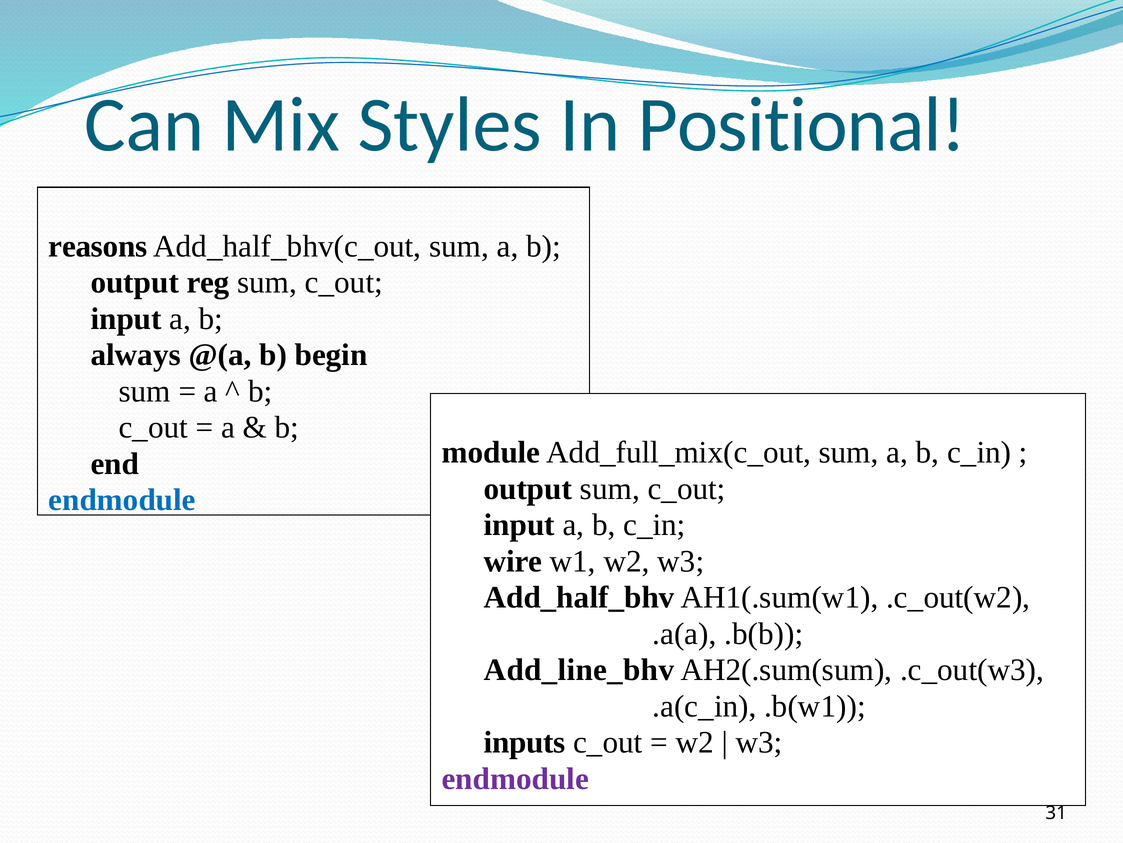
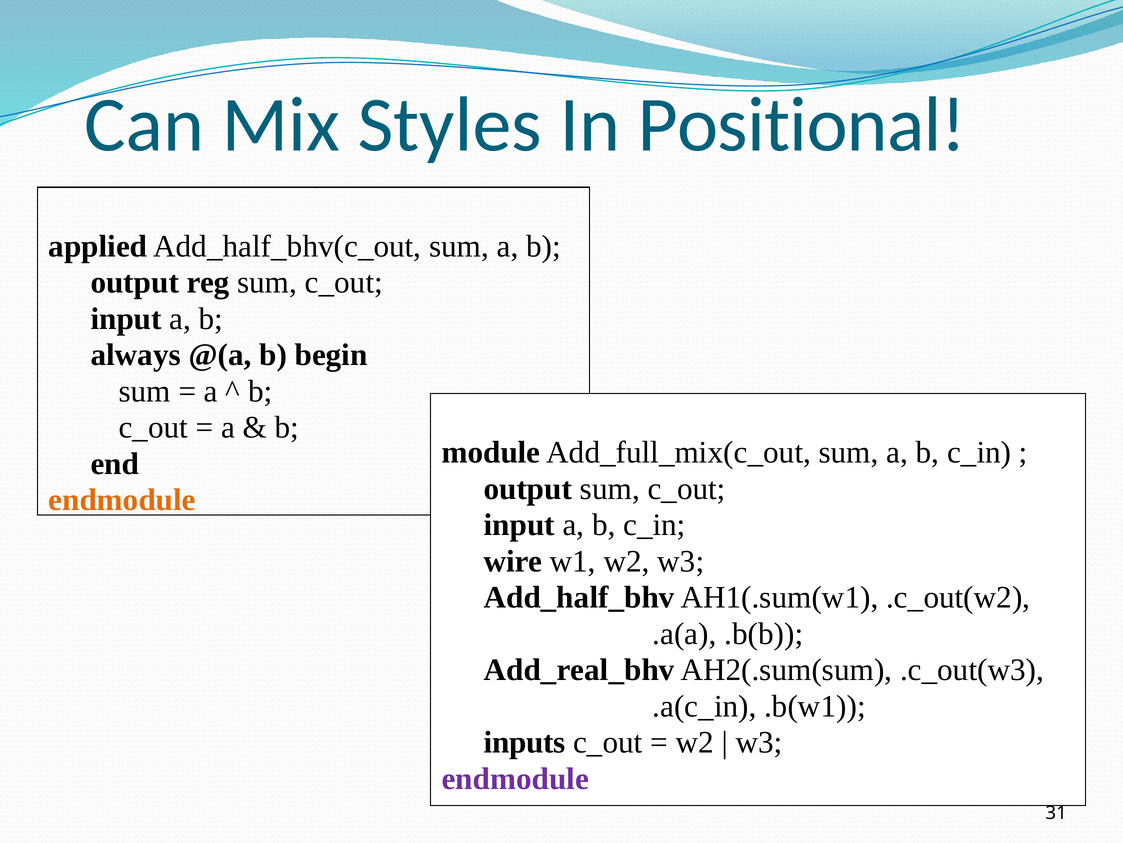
reasons: reasons -> applied (98, 246)
endmodule colour: blue -> orange (122, 500)
Add_line_bhv: Add_line_bhv -> Add_real_bhv (579, 669)
